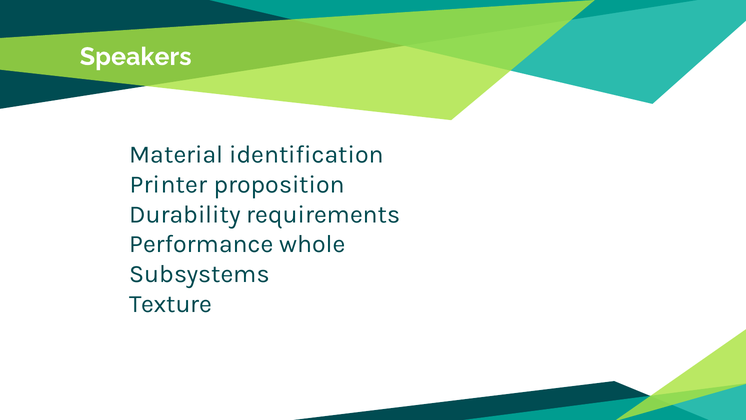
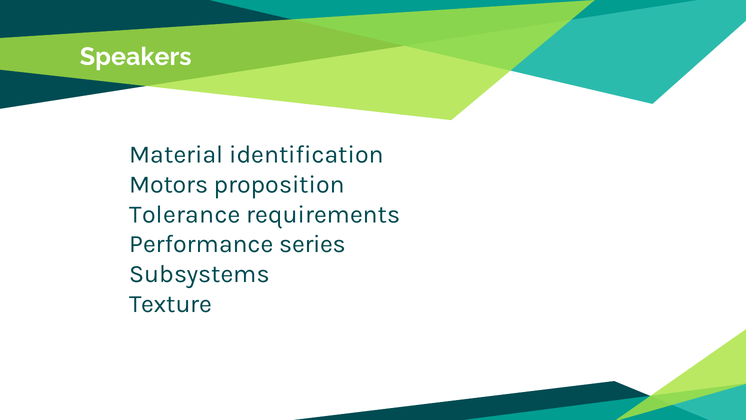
Printer: Printer -> Motors (169, 184)
Durability: Durability -> Tolerance (185, 214)
whole: whole -> series (313, 244)
